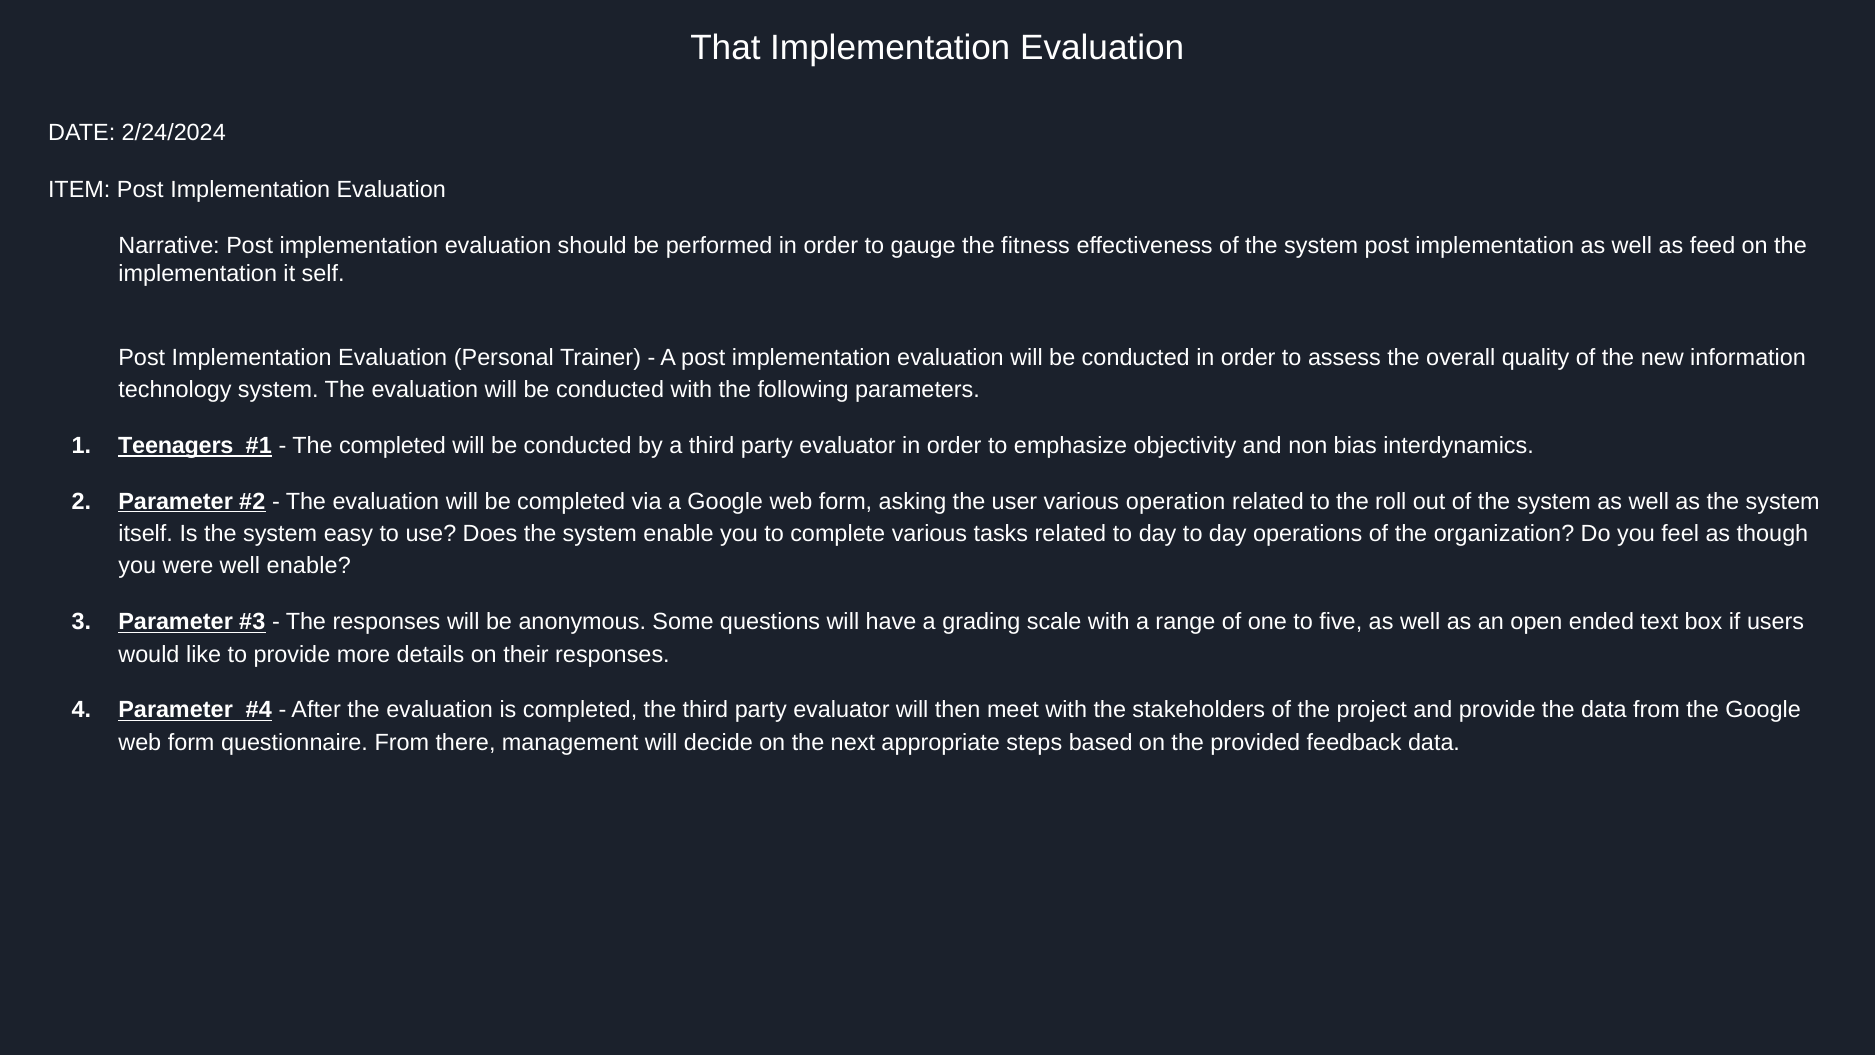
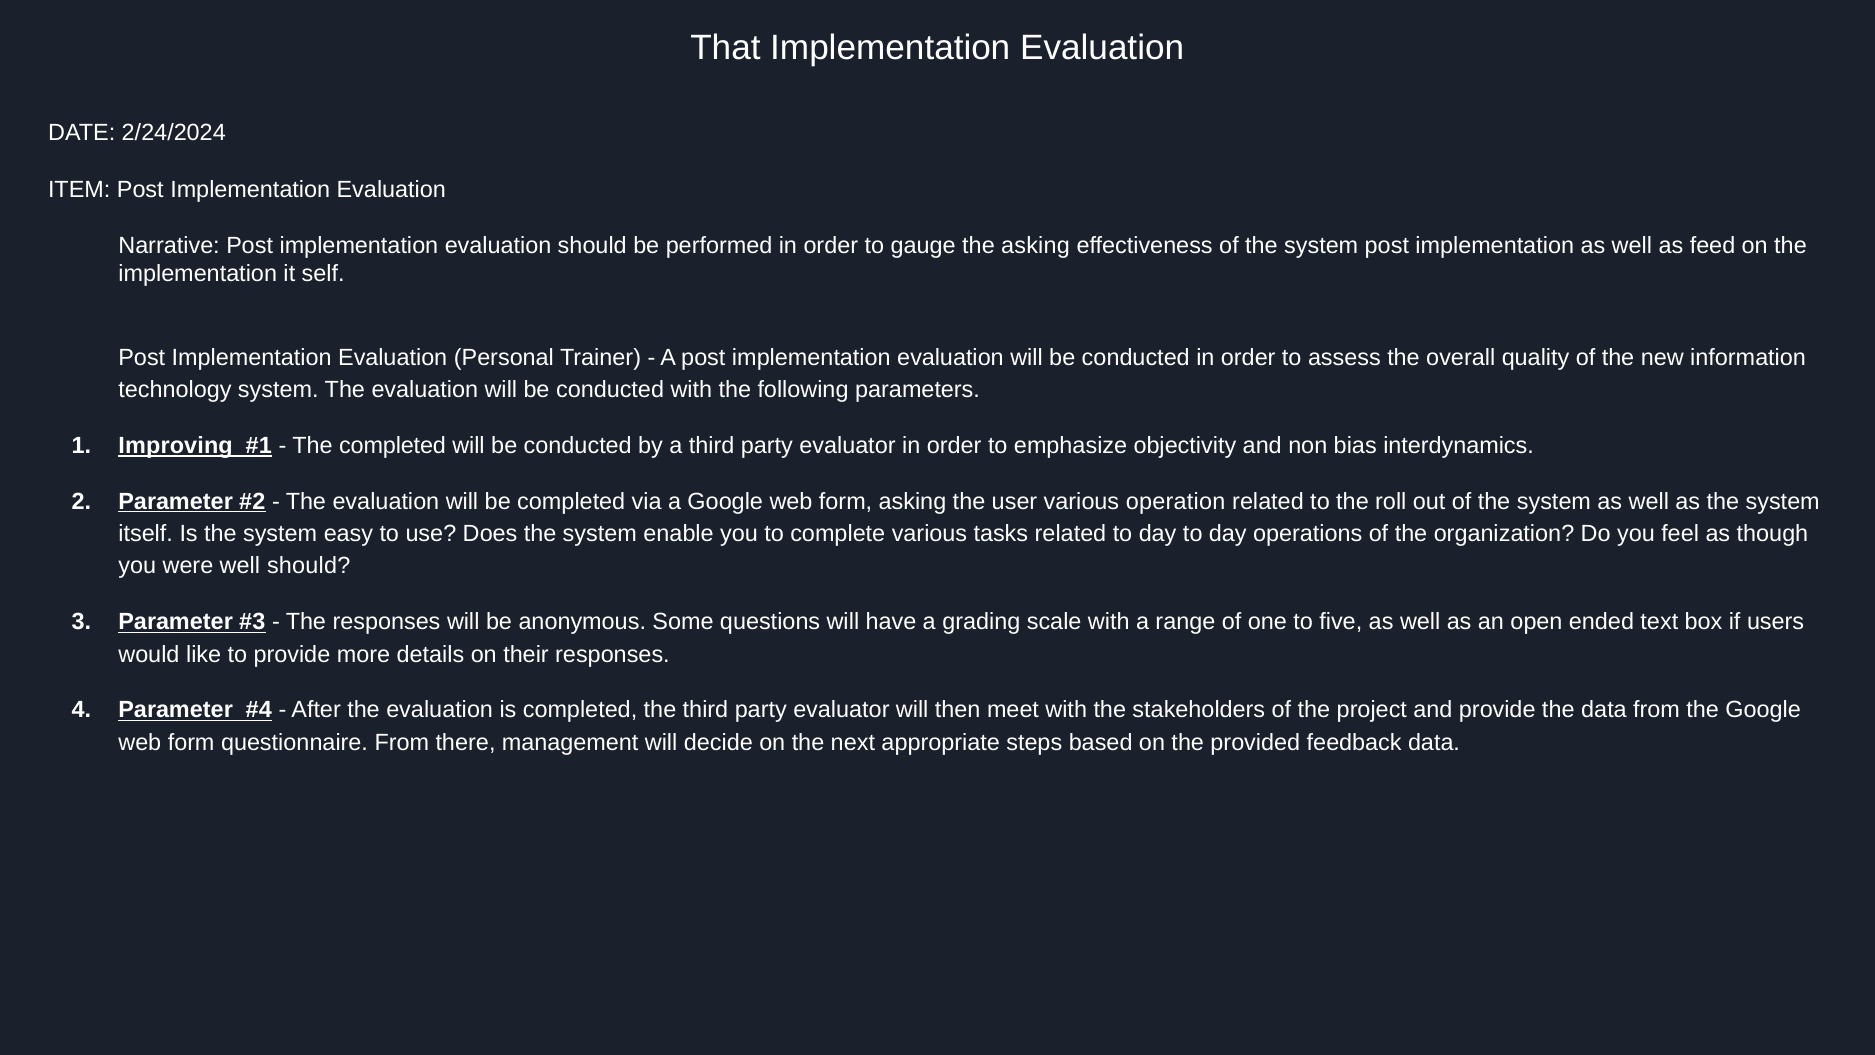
the fitness: fitness -> asking (1036, 246)
Teenagers: Teenagers -> Improving (176, 446)
well enable: enable -> should (309, 566)
